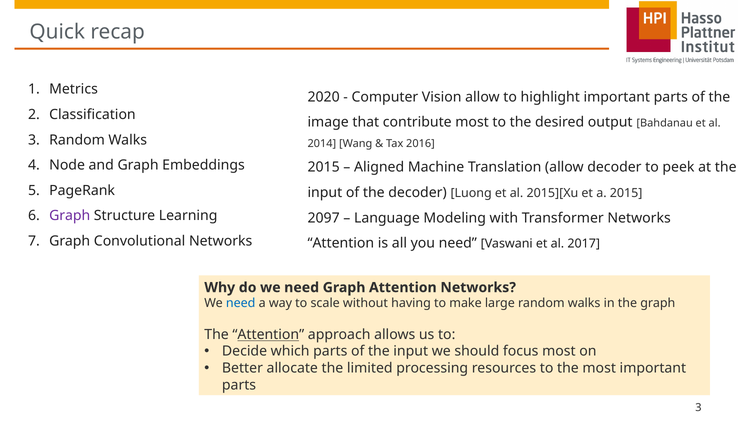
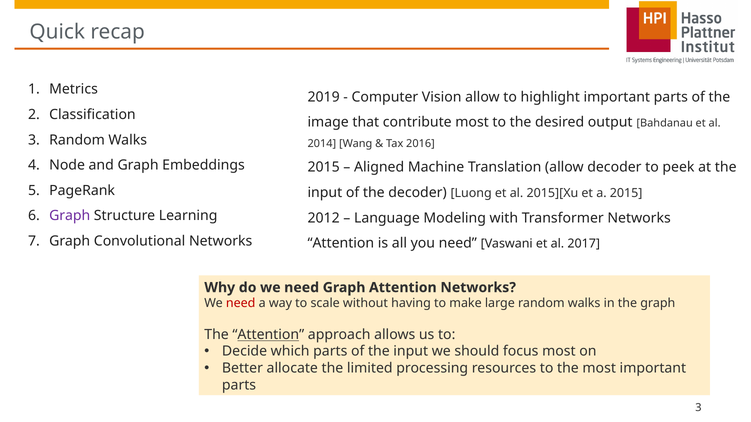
2020: 2020 -> 2019 (324, 97)
2097: 2097 -> 2012 (324, 218)
need colour: blue -> red (241, 304)
